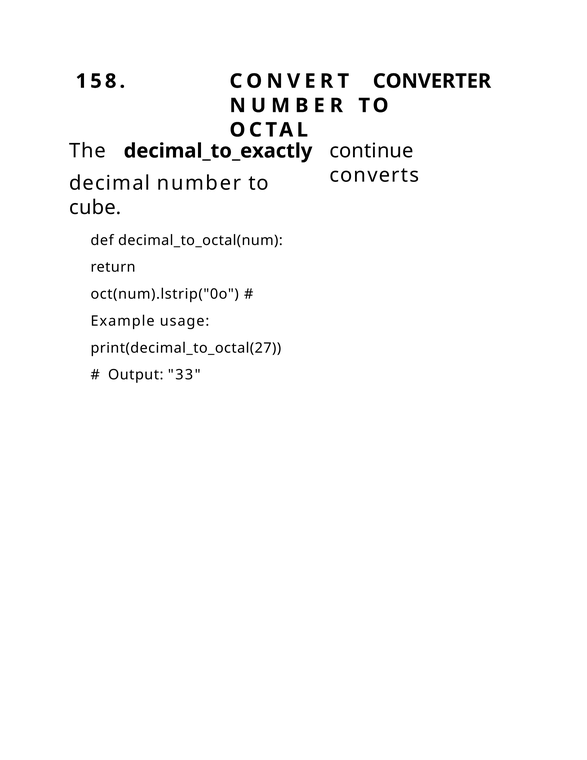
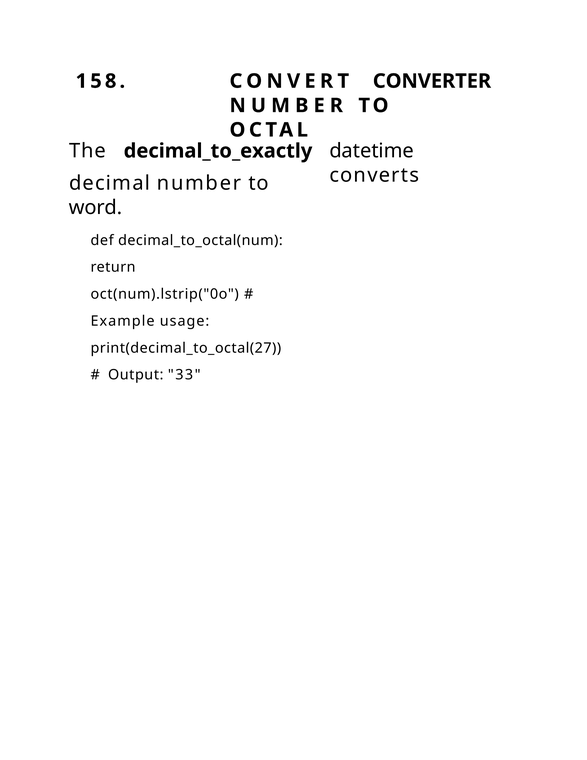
continue: continue -> datetime (372, 151)
cube: cube -> word (96, 207)
